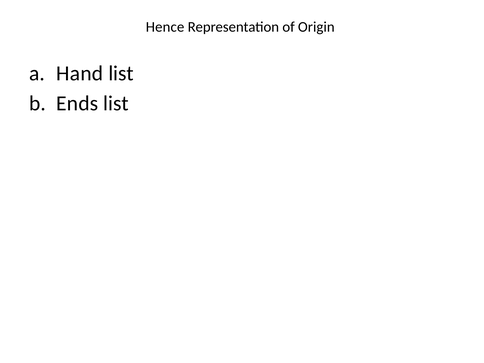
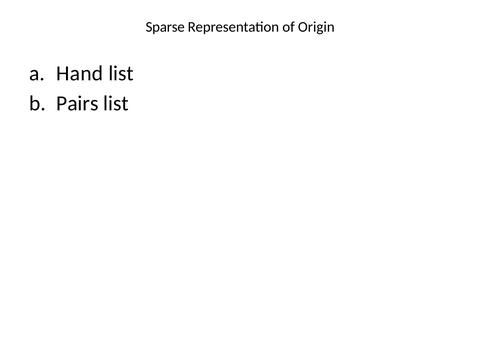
Hence: Hence -> Sparse (165, 27)
Ends: Ends -> Pairs (77, 103)
